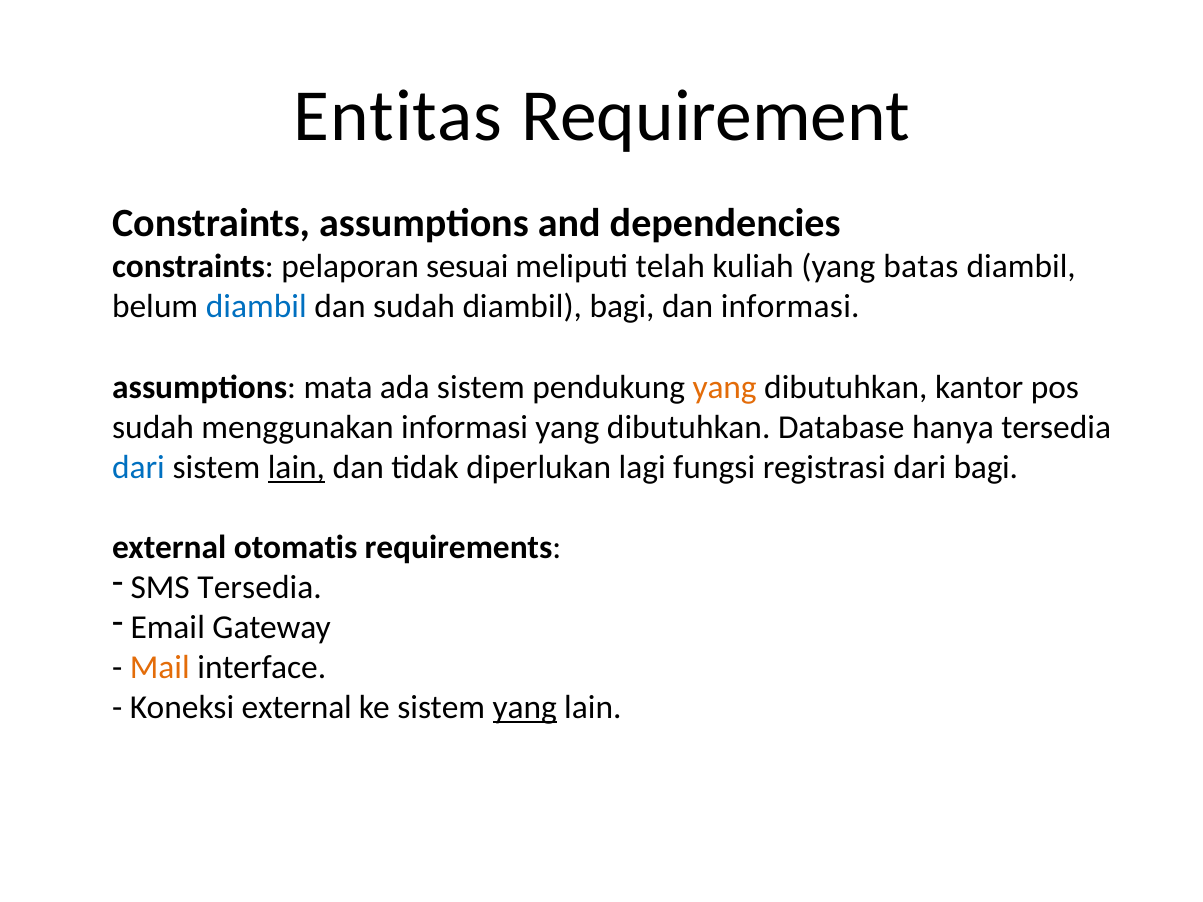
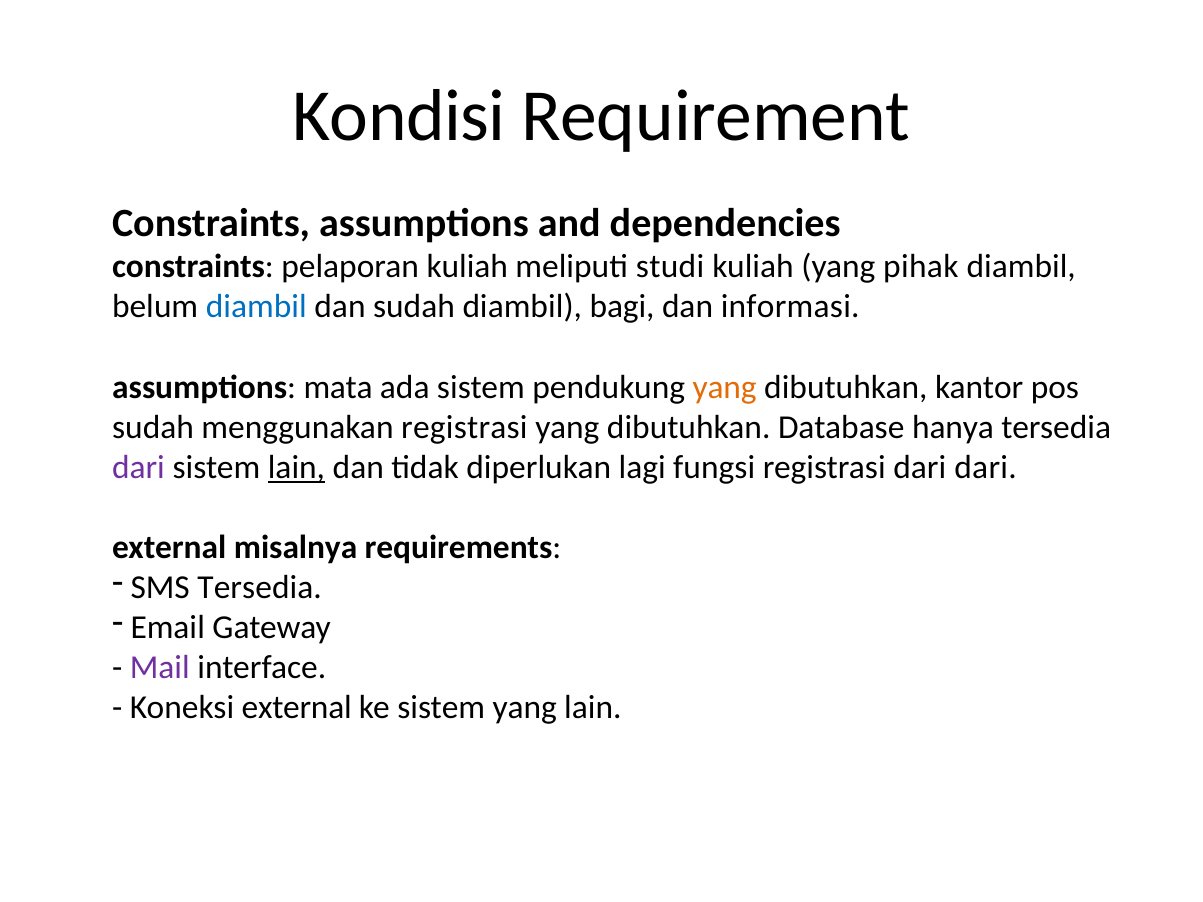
Entitas: Entitas -> Kondisi (399, 116)
pelaporan sesuai: sesuai -> kuliah (467, 267)
telah: telah -> studi (670, 267)
batas: batas -> pihak (921, 267)
menggunakan informasi: informasi -> registrasi (464, 427)
dari colour: blue -> purple (139, 467)
dari bagi: bagi -> dari (986, 467)
otomatis: otomatis -> misalnya (296, 548)
Mail colour: orange -> purple (160, 668)
yang underline: present -> none (525, 708)
